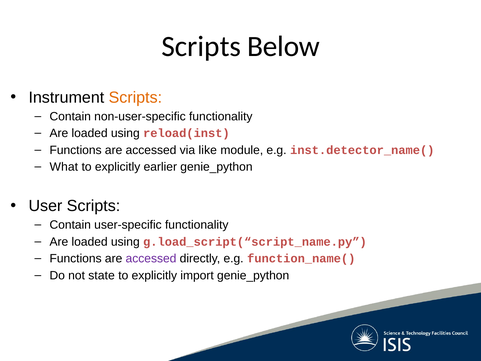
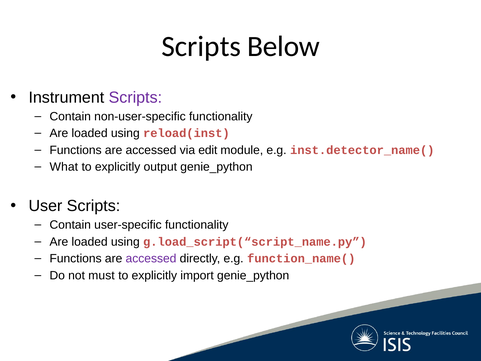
Scripts colour: orange -> purple (135, 97)
like: like -> edit (208, 150)
earlier: earlier -> output (160, 167)
state: state -> must (102, 275)
